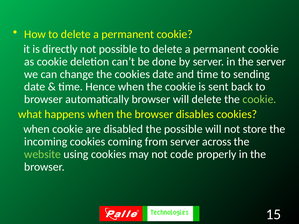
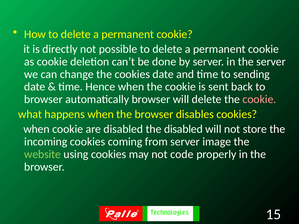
cookie colour: light green -> pink (259, 99)
the possible: possible -> disabled (183, 129)
across: across -> image (217, 142)
